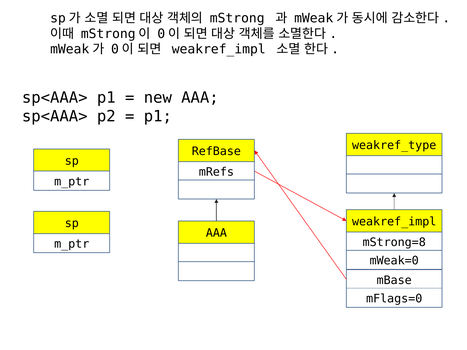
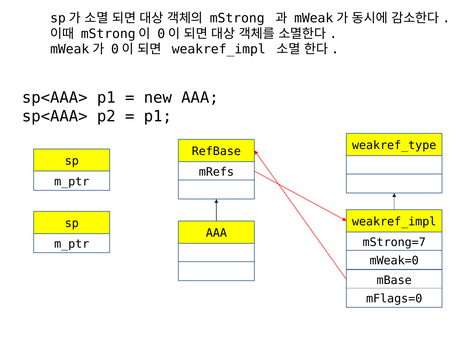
mStrong=8: mStrong=8 -> mStrong=7 (394, 243)
